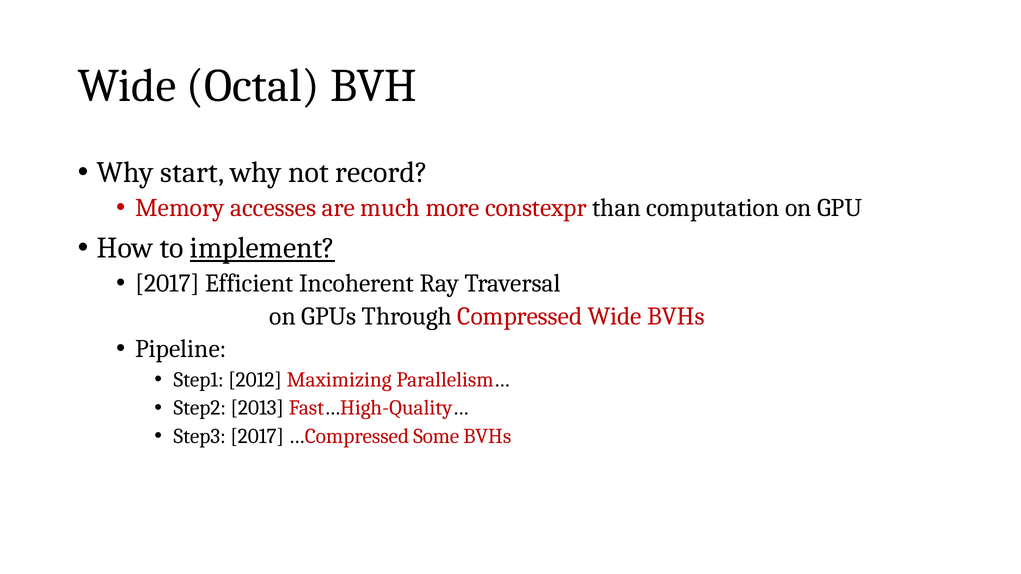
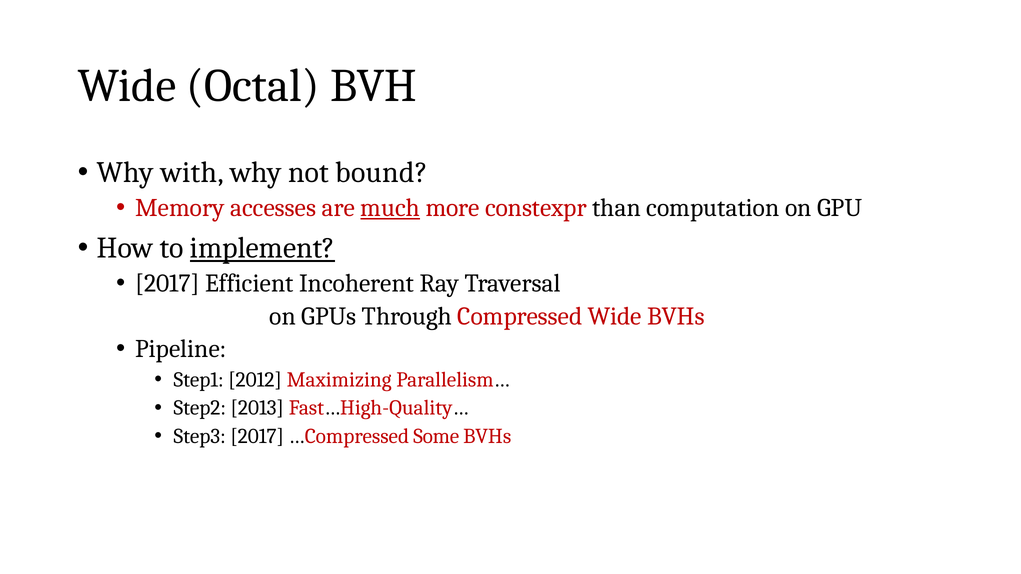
start: start -> with (192, 173)
record: record -> bound (382, 173)
much underline: none -> present (390, 208)
